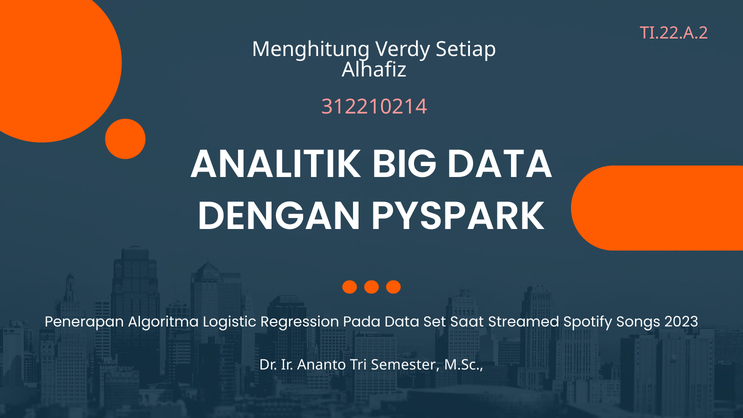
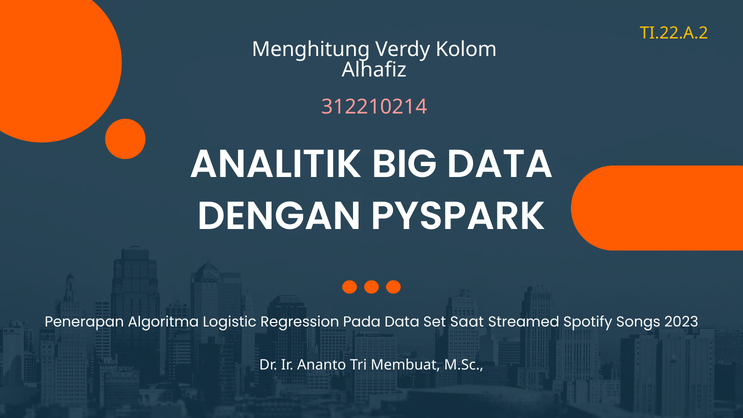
TI.22.A.2 colour: pink -> yellow (674, 33)
Setiap: Setiap -> Kolom (466, 50)
Semester: Semester -> Membuat (406, 365)
